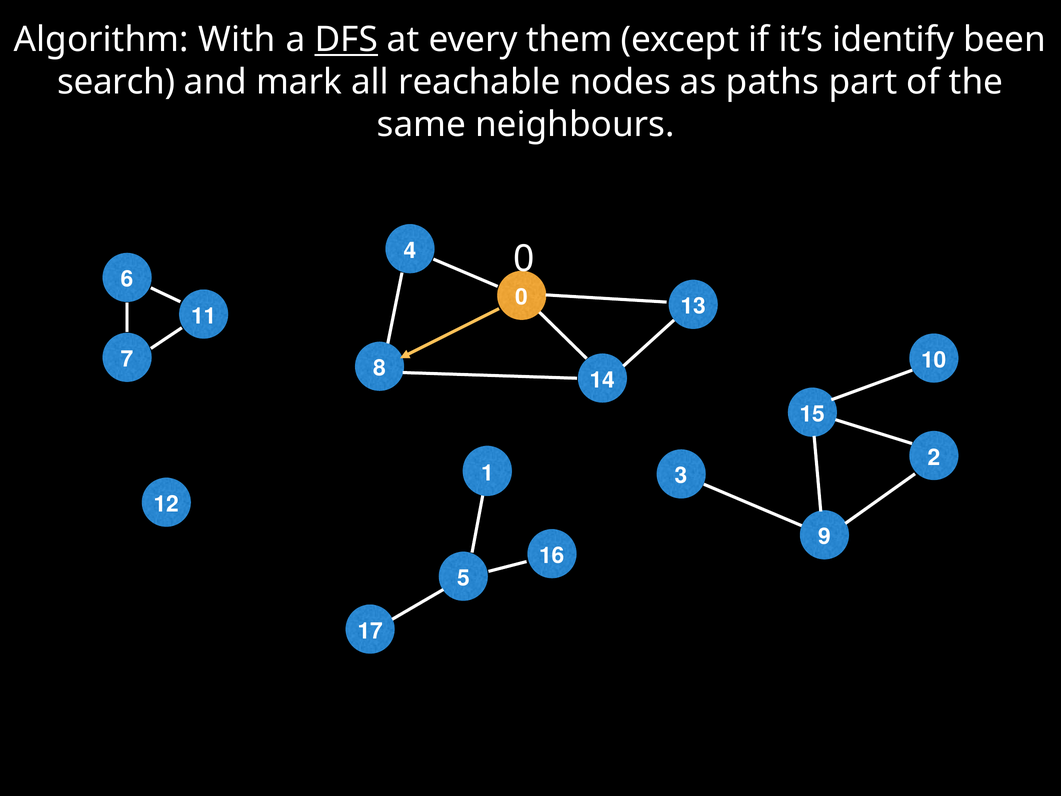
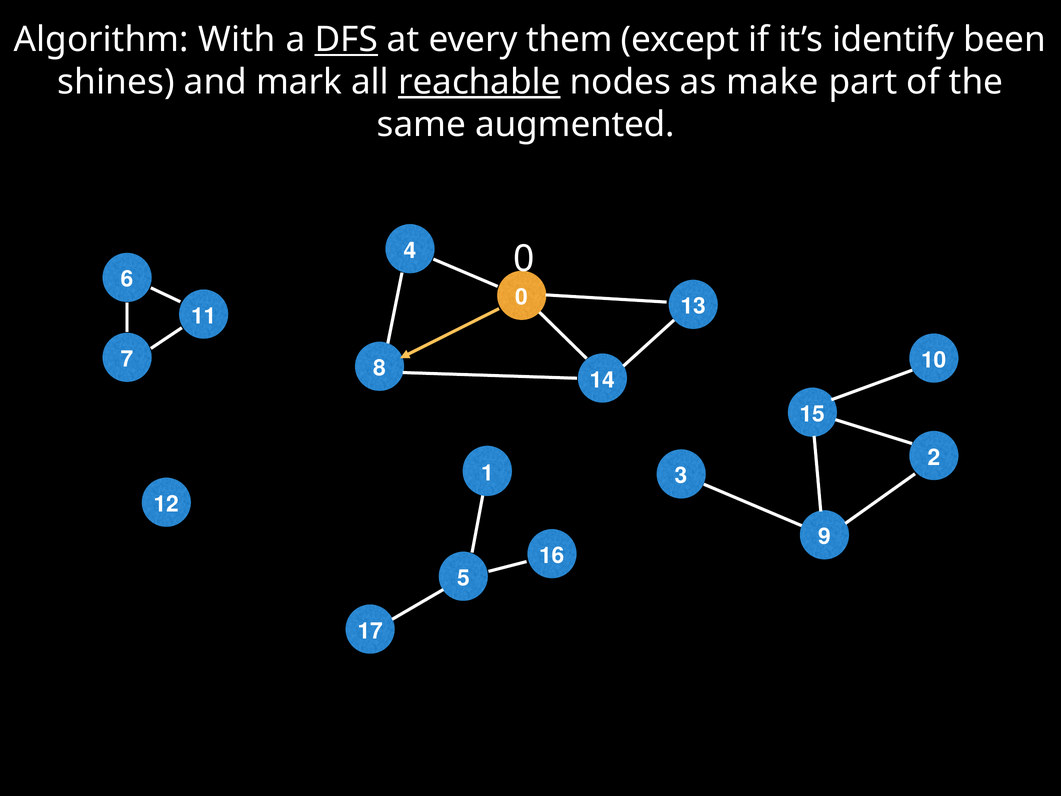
search: search -> shines (116, 82)
reachable underline: none -> present (479, 82)
paths: paths -> make (772, 82)
neighbours: neighbours -> augmented (575, 124)
